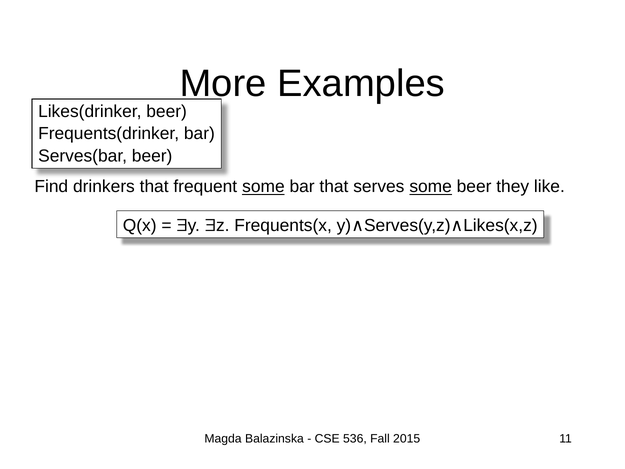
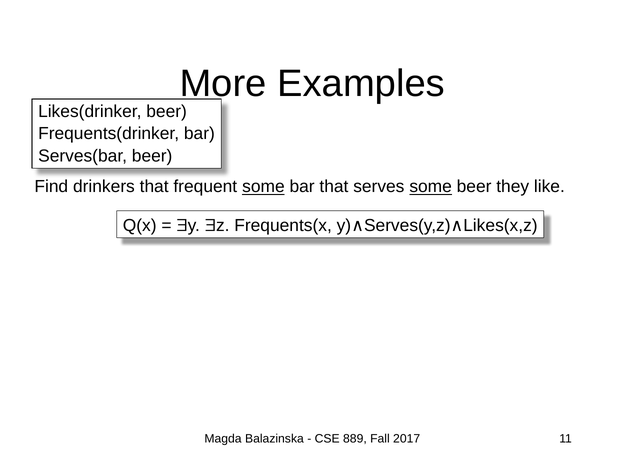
536: 536 -> 889 (355, 438)
2015: 2015 -> 2017 (407, 438)
